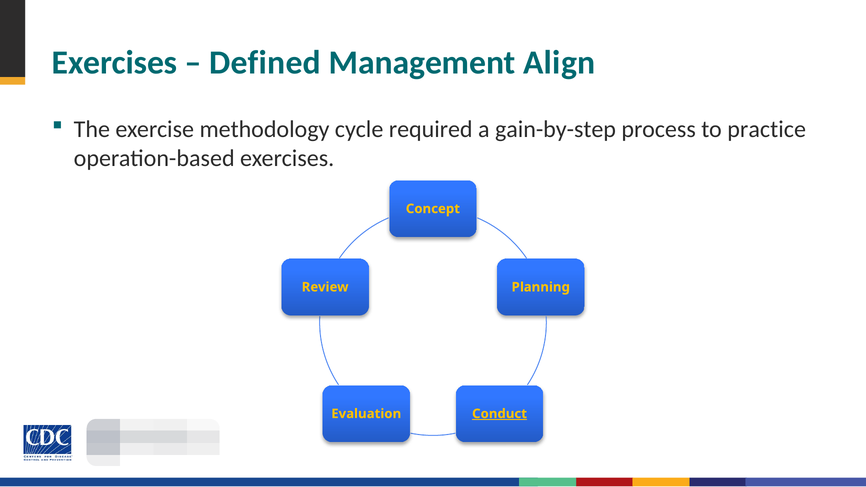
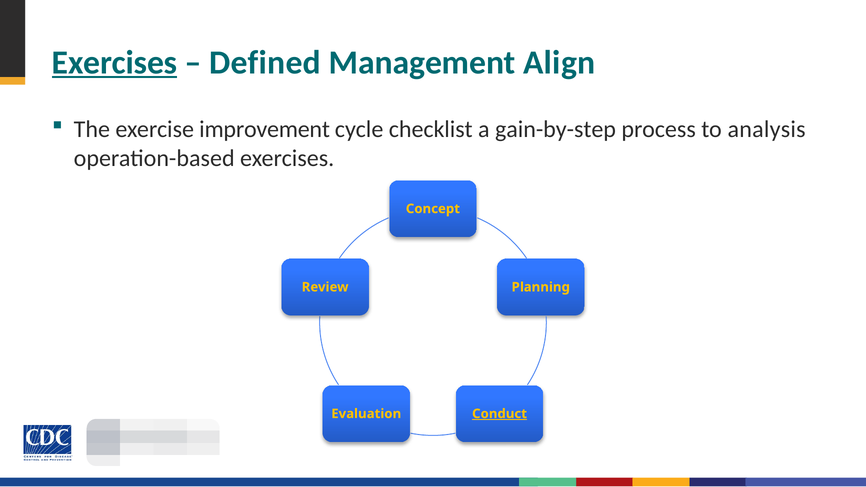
Exercises underline: none -> present (115, 63)
methodology: methodology -> improvement (265, 130)
required: required -> checklist (431, 130)
practice: practice -> analysis (767, 130)
